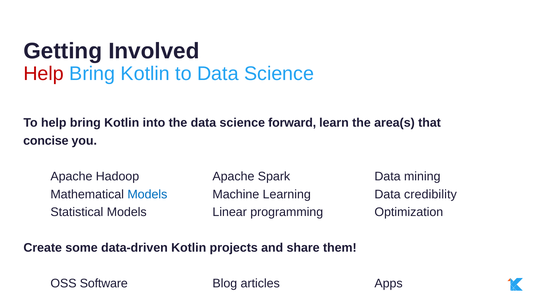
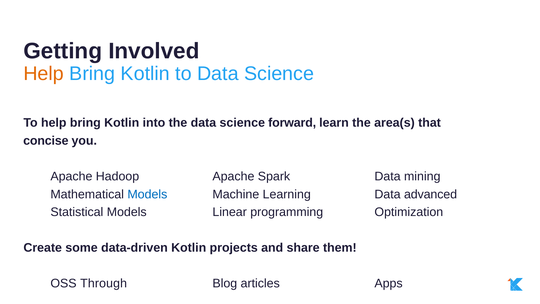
Help colour: red -> orange (44, 74)
credibility: credibility -> advanced (431, 194)
Software: Software -> Through (104, 283)
